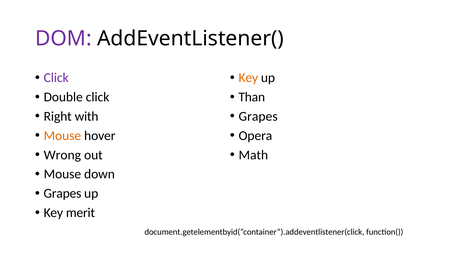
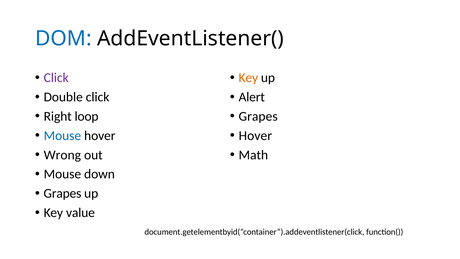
DOM colour: purple -> blue (63, 39)
Than: Than -> Alert (252, 97)
with: with -> loop (87, 116)
Mouse colour: orange -> blue (62, 136)
Opera: Opera -> Hover (255, 136)
merit: merit -> value (80, 213)
